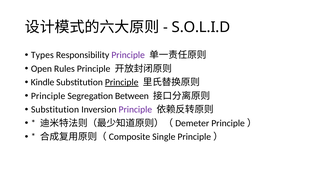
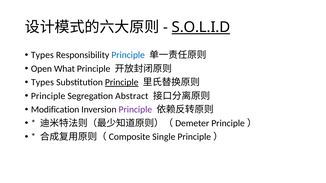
S.O.L.I.D underline: none -> present (201, 27)
Principle colour: purple -> blue (128, 55)
Rules: Rules -> What (64, 69)
Kindle: Kindle -> Types (42, 82)
Between: Between -> Abstract (132, 96)
Substitution: Substitution -> Modification (55, 110)
